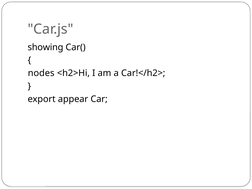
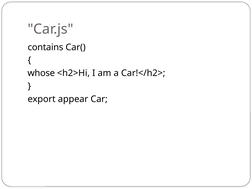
showing: showing -> contains (45, 47)
nodes: nodes -> whose (41, 73)
